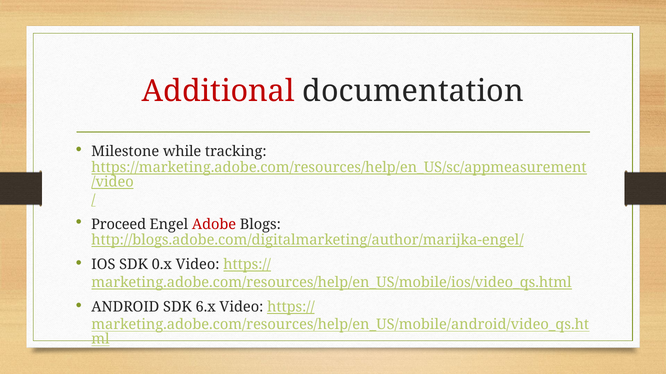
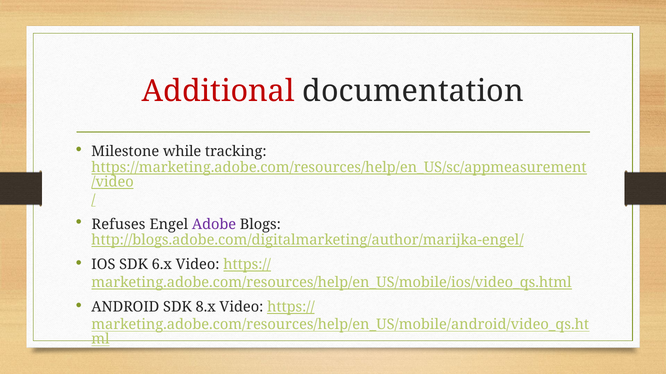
Proceed: Proceed -> Refuses (118, 225)
Adobe colour: red -> purple (214, 225)
0.x: 0.x -> 6.x (162, 265)
6.x: 6.x -> 8.x (206, 307)
